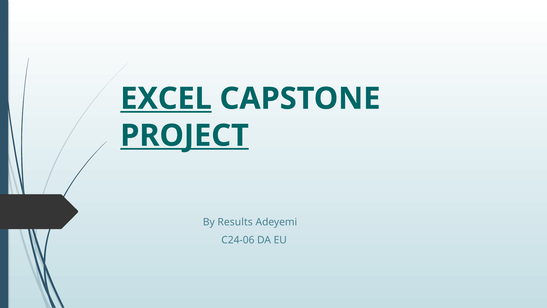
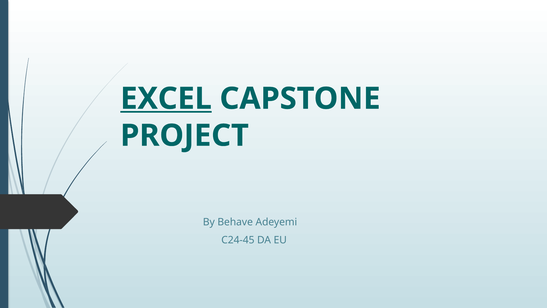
PROJECT underline: present -> none (185, 135)
Results: Results -> Behave (235, 222)
C24-06: C24-06 -> C24-45 (238, 240)
